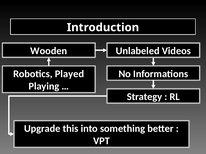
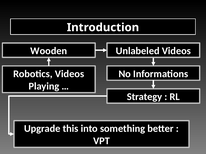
Robotics Played: Played -> Videos (70, 74)
